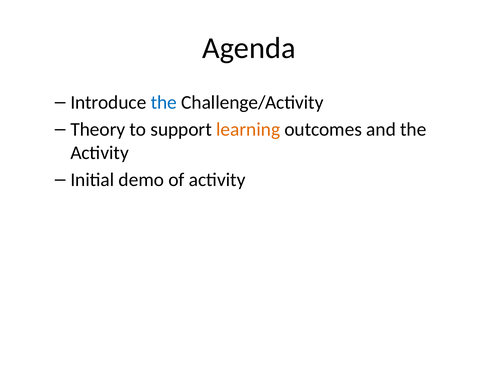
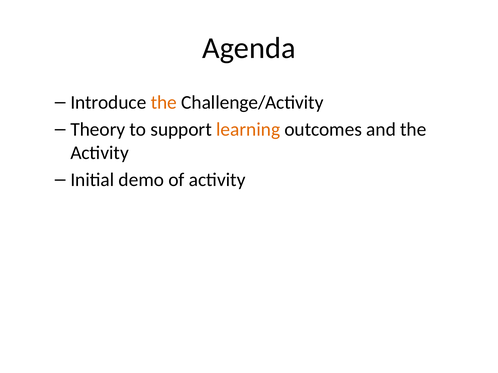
the colour: blue -> orange (164, 103)
